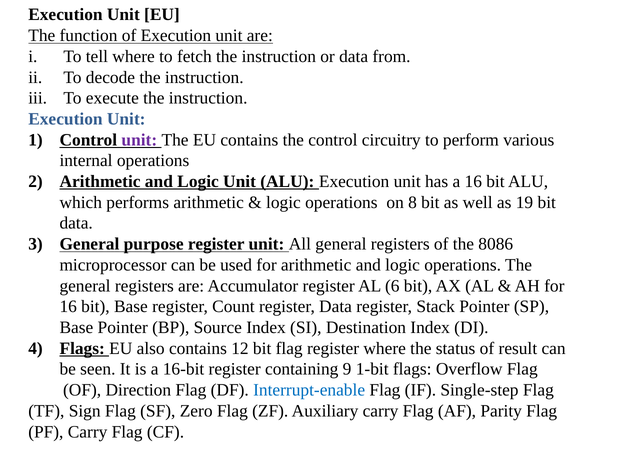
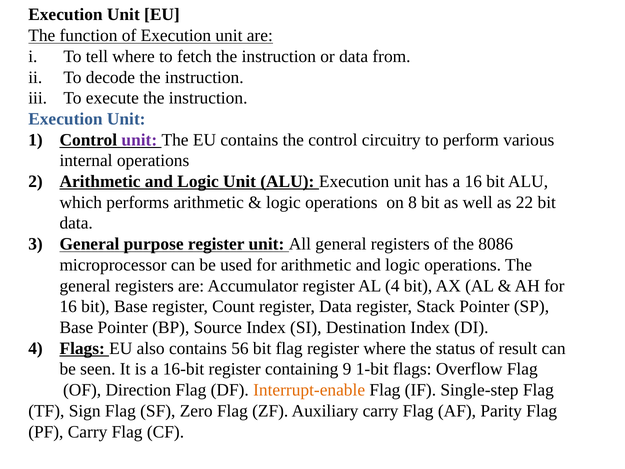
19: 19 -> 22 (524, 202)
AL 6: 6 -> 4 (392, 286)
12: 12 -> 56 (240, 348)
Interrupt-enable colour: blue -> orange (309, 390)
